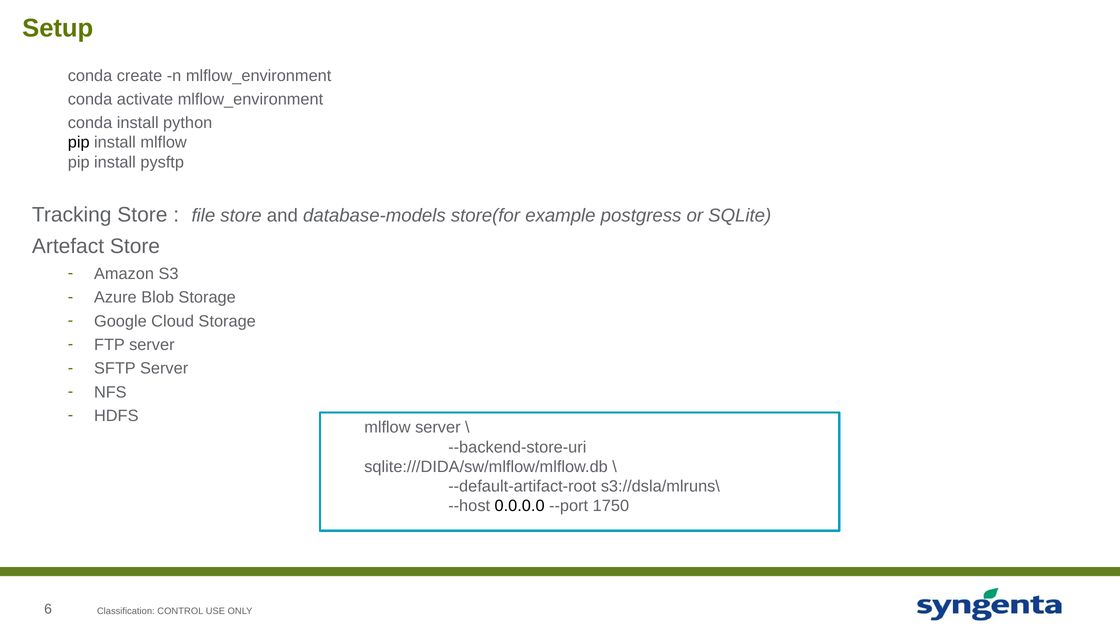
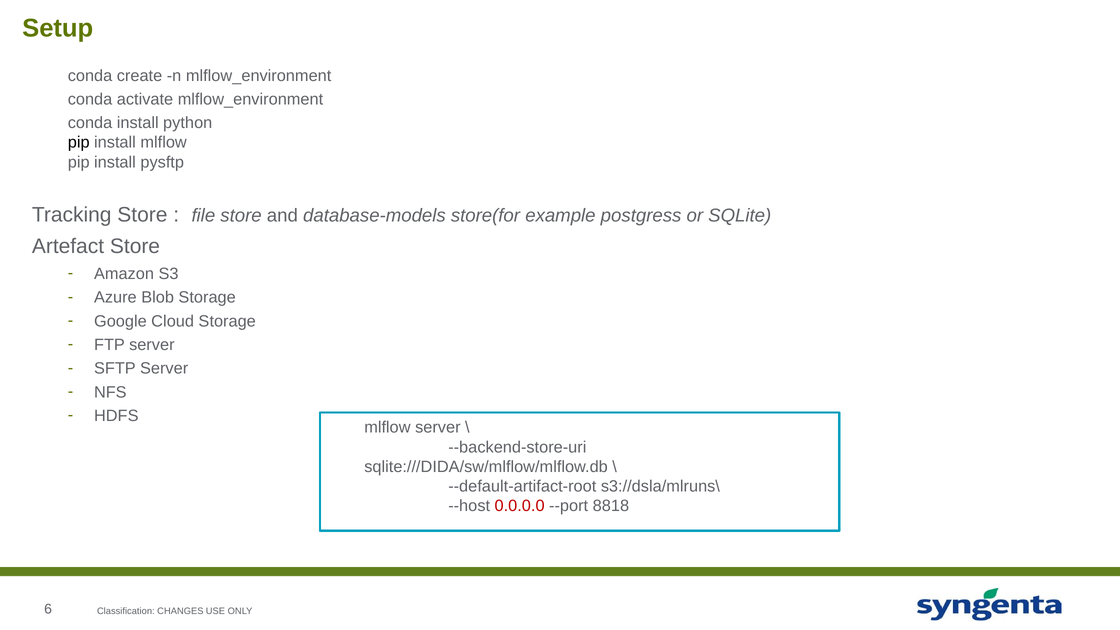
0.0.0.0 colour: black -> red (520, 506)
1750: 1750 -> 8818 (611, 506)
CONTROL: CONTROL -> CHANGES (180, 611)
